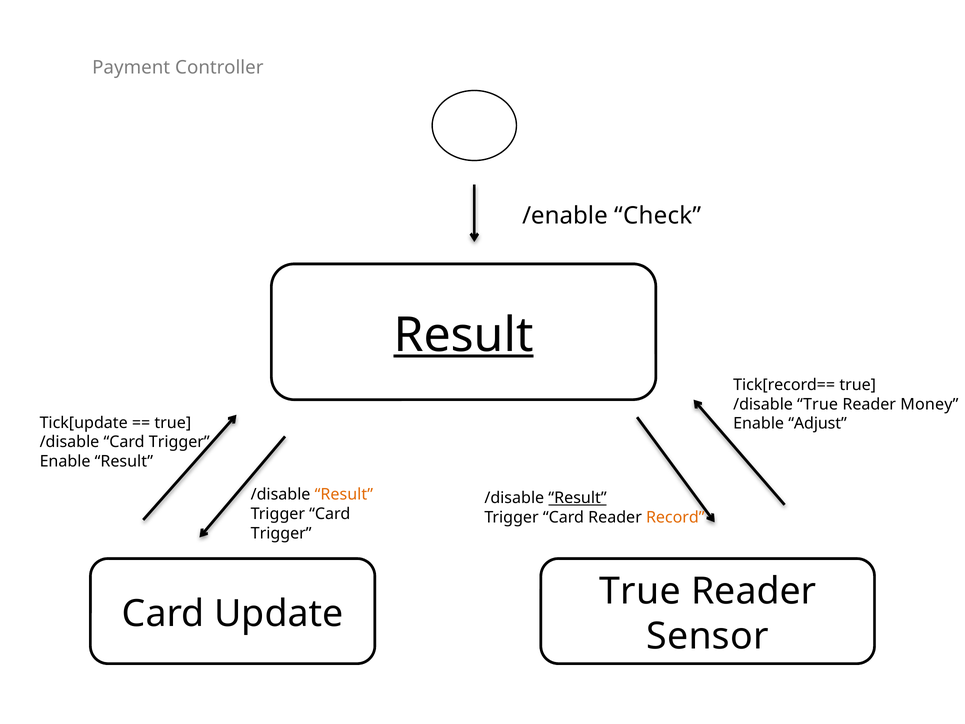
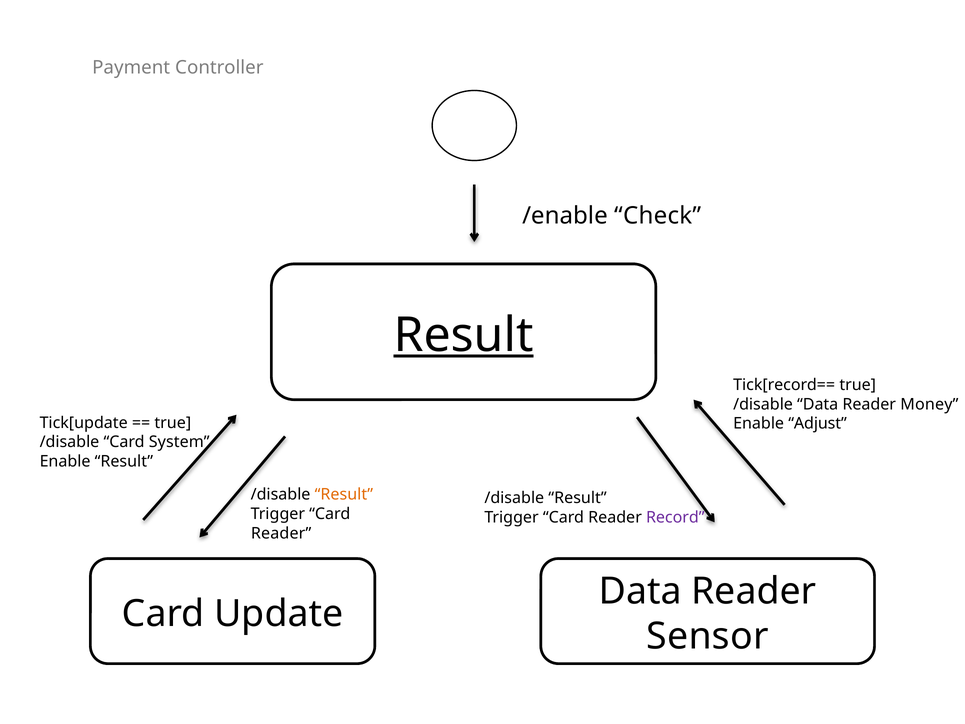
/disable True: True -> Data (818, 404)
/disable Card Trigger: Trigger -> System (179, 442)
Result underline: present -> none (578, 498)
Record colour: orange -> purple (675, 517)
Trigger: Trigger -> Reader (281, 533)
True: True -> Data (640, 591)
